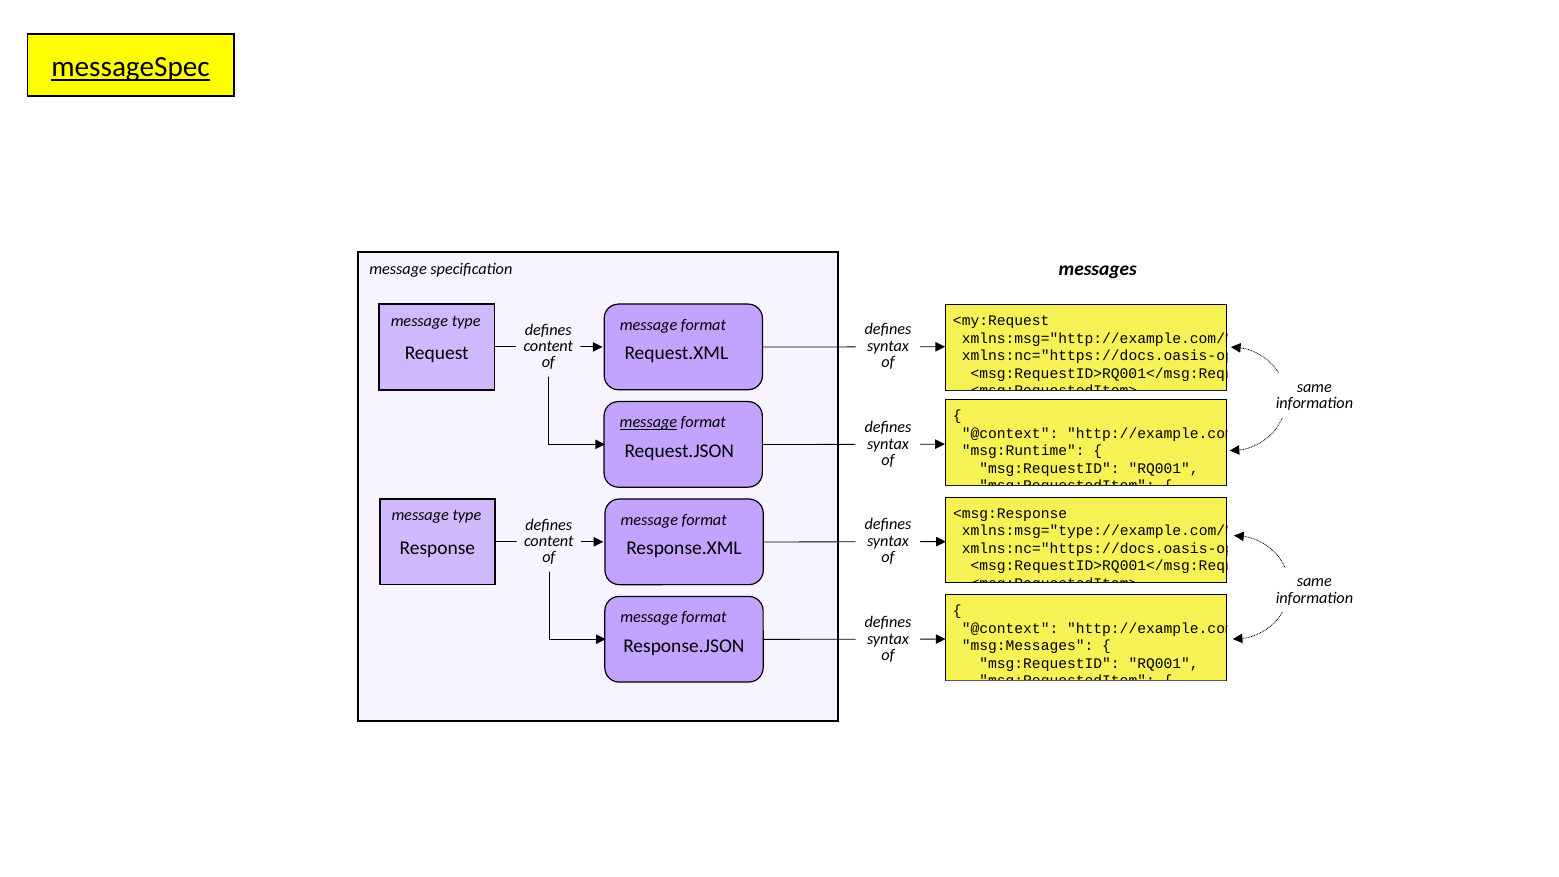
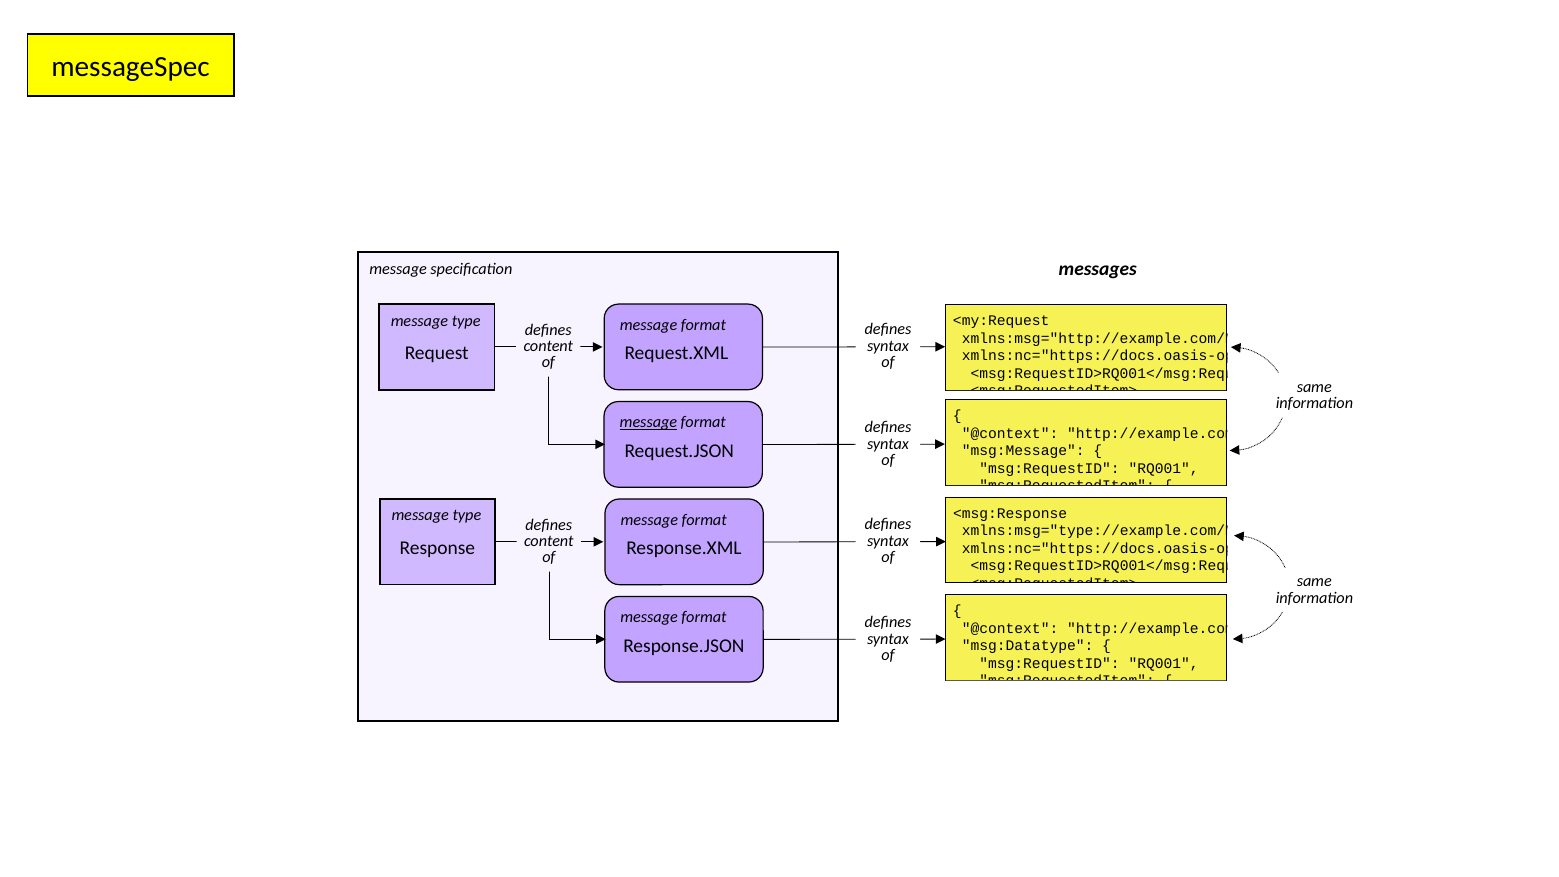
messageSpec underline: present -> none (131, 67)
msg:Runtime: msg:Runtime -> msg:Message (1023, 451)
msg:Messages: msg:Messages -> msg:Datatype (1028, 646)
